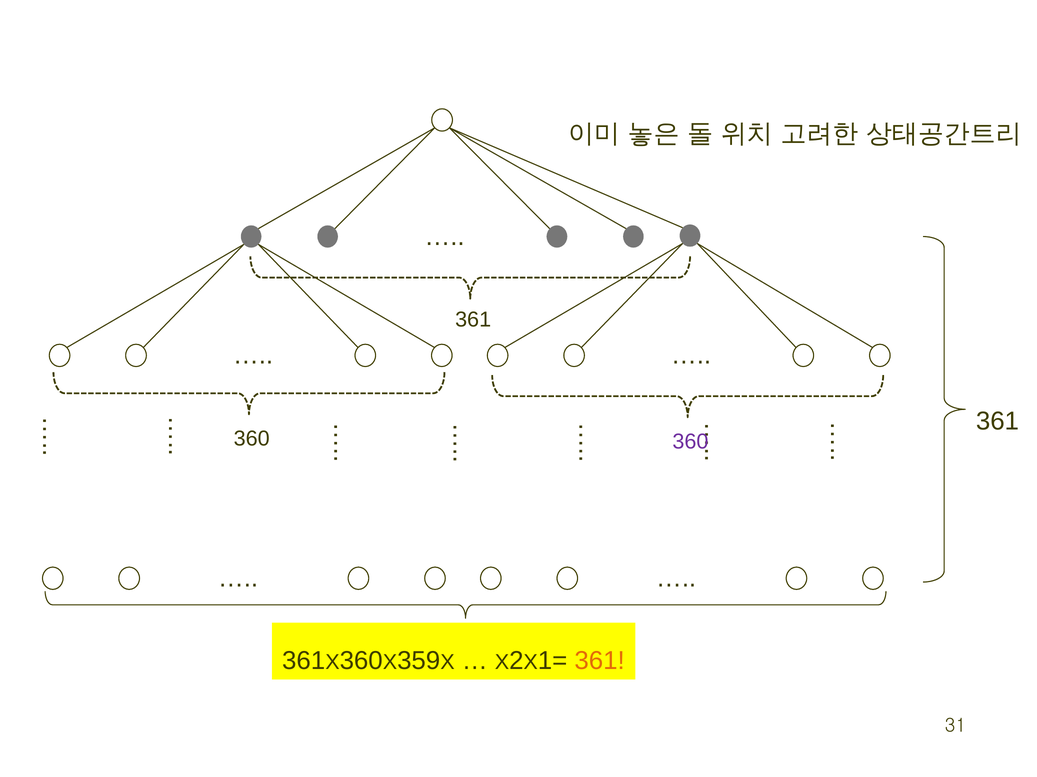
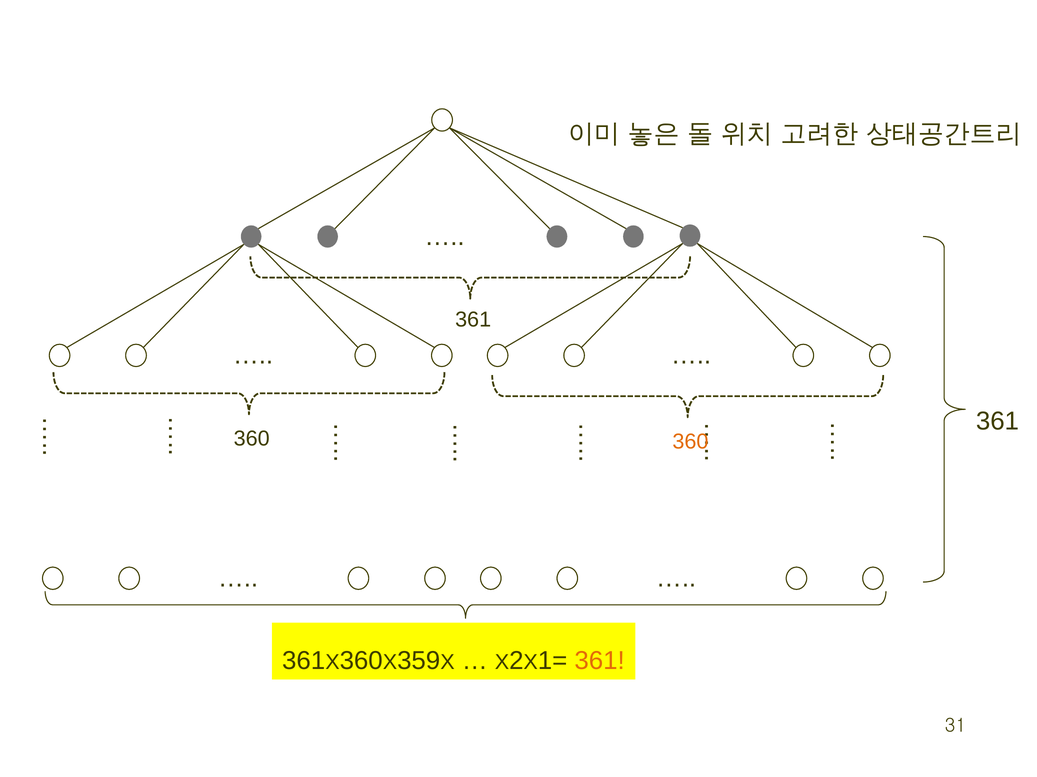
360 colour: purple -> orange (690, 442)
